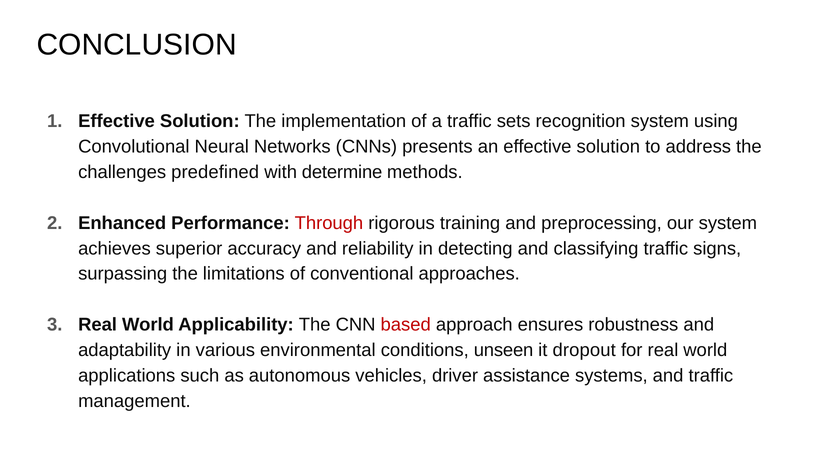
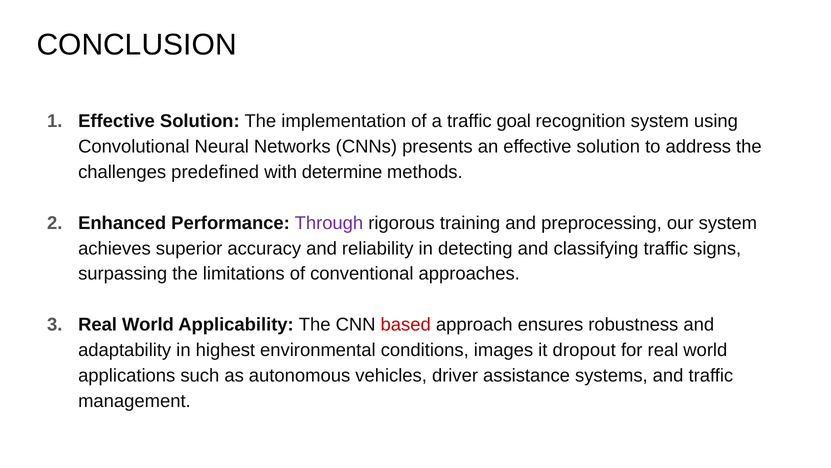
sets: sets -> goal (514, 121)
Through colour: red -> purple (329, 223)
various: various -> highest (225, 350)
unseen: unseen -> images (503, 350)
